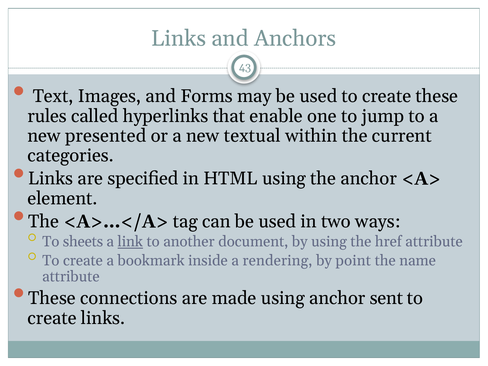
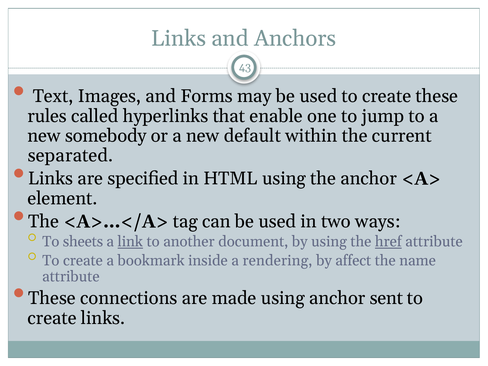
presented: presented -> somebody (106, 136)
textual: textual -> default (252, 136)
categories: categories -> separated (71, 156)
href underline: none -> present (388, 242)
point: point -> affect (353, 260)
